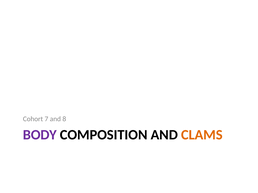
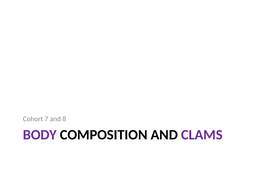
CLAMS colour: orange -> purple (202, 135)
